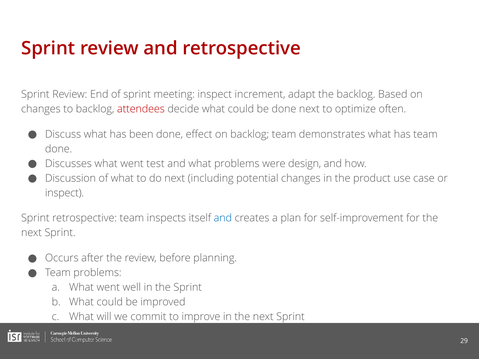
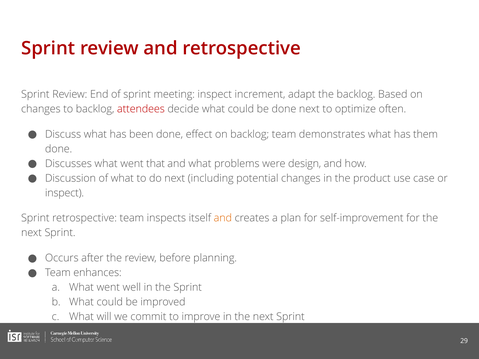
has team: team -> them (426, 134)
test: test -> that (156, 164)
and colour: blue -> orange (223, 218)
Team problems: problems -> enhances (97, 273)
